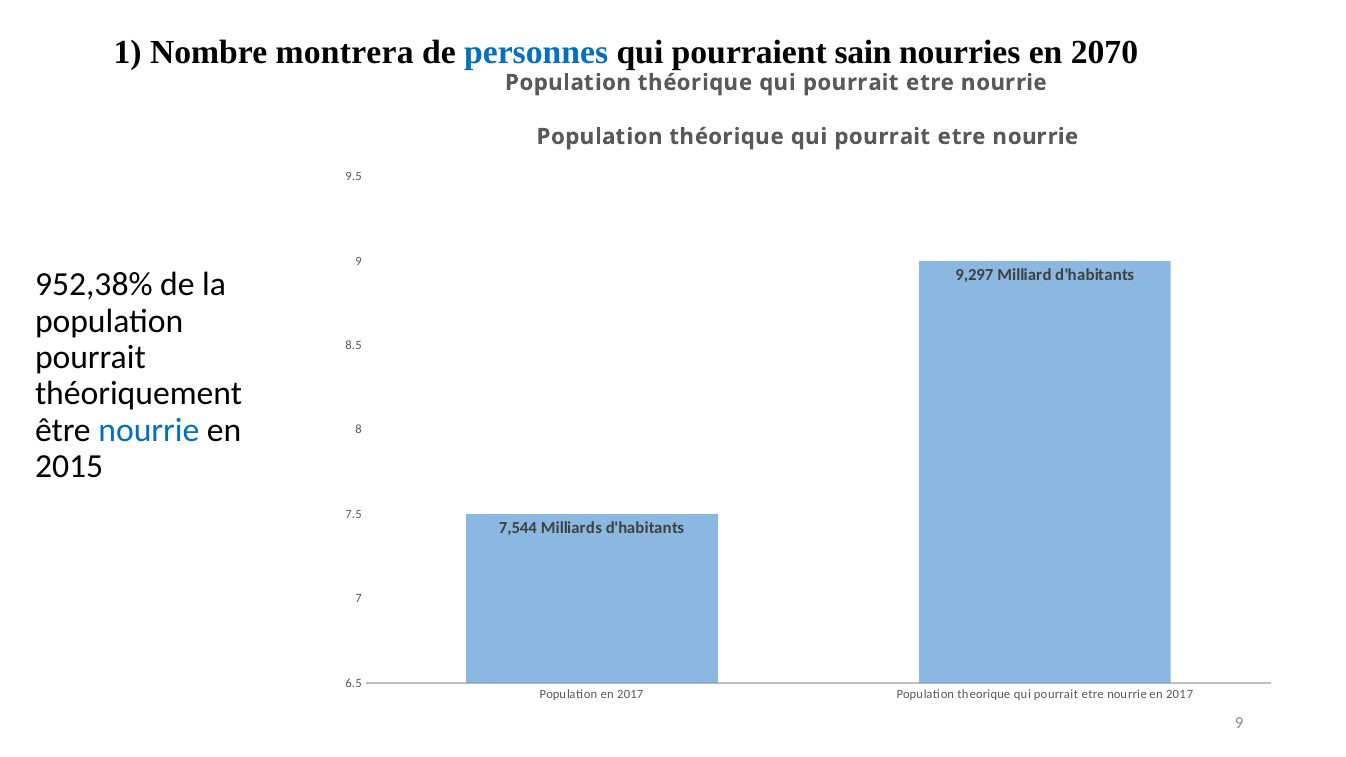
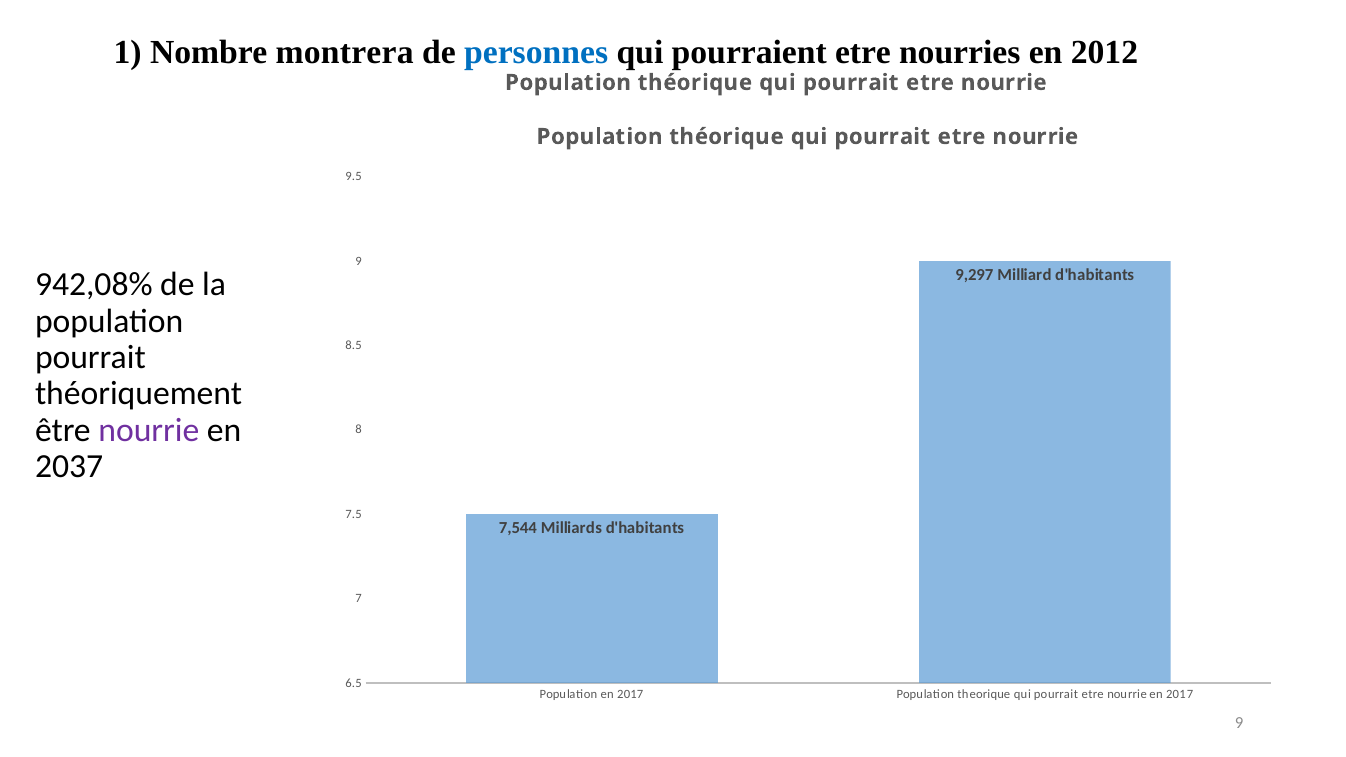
pourraient sain: sain -> etre (863, 53)
2070: 2070 -> 2012 (1104, 53)
952,38%: 952,38% -> 942,08% (94, 285)
nourrie colour: blue -> purple (149, 430)
2015: 2015 -> 2037 (69, 466)
